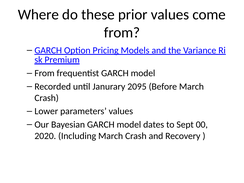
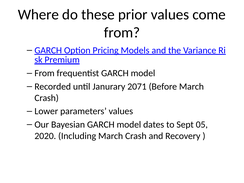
2095: 2095 -> 2071 (137, 87)
00: 00 -> 05 (202, 125)
